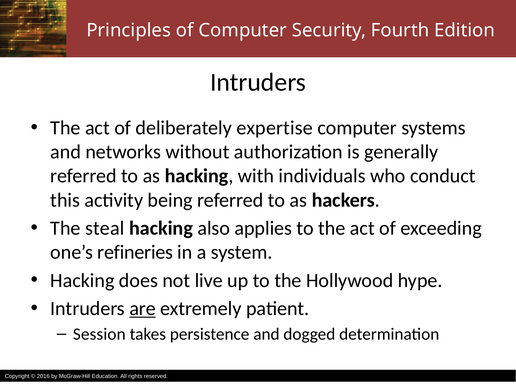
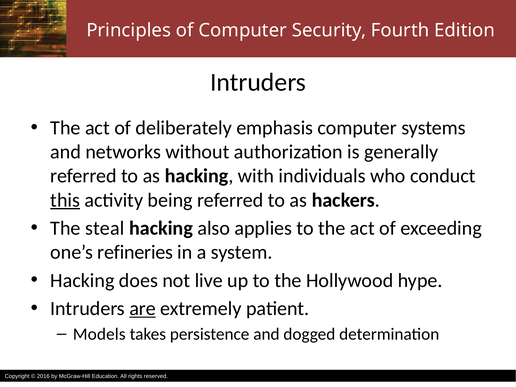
expertise: expertise -> emphasis (275, 128)
this underline: none -> present (65, 200)
Session: Session -> Models (99, 334)
